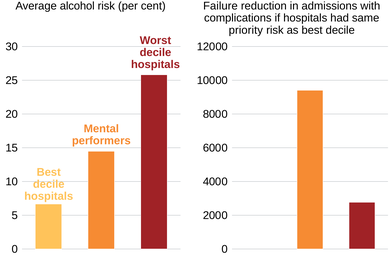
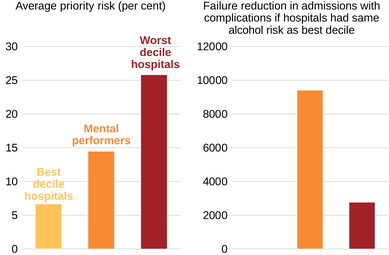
alcohol: alcohol -> priority (77, 6)
priority: priority -> alcohol (246, 30)
